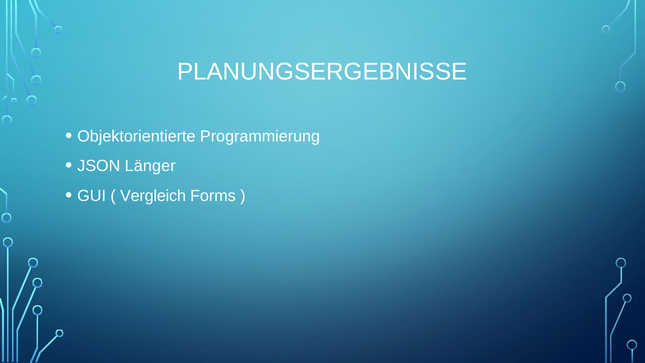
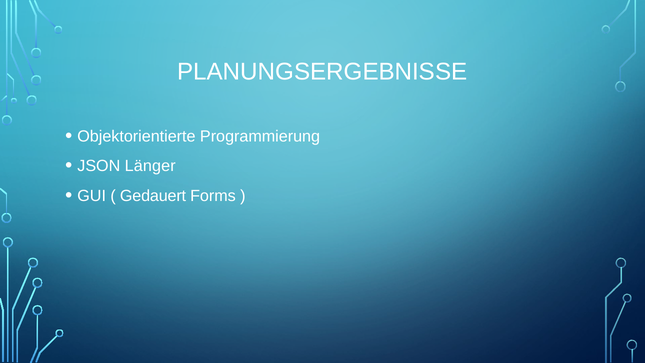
Vergleich: Vergleich -> Gedauert (153, 196)
